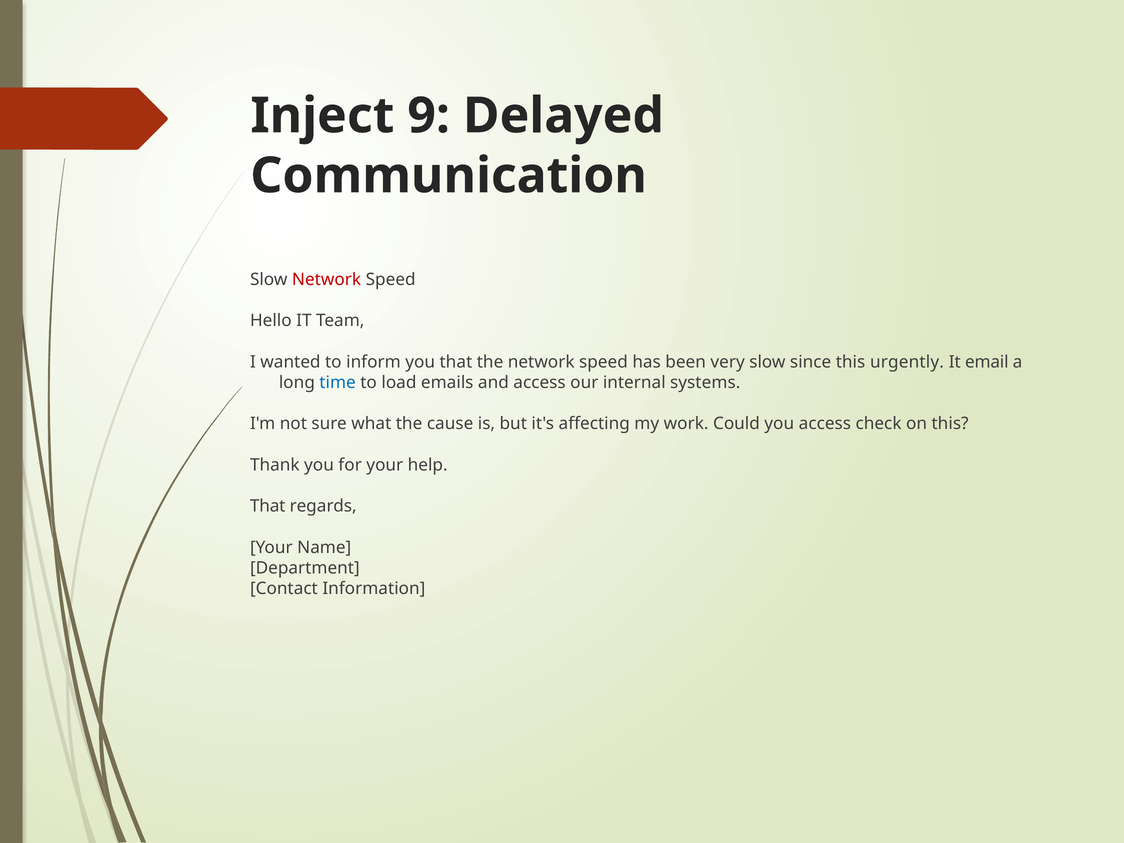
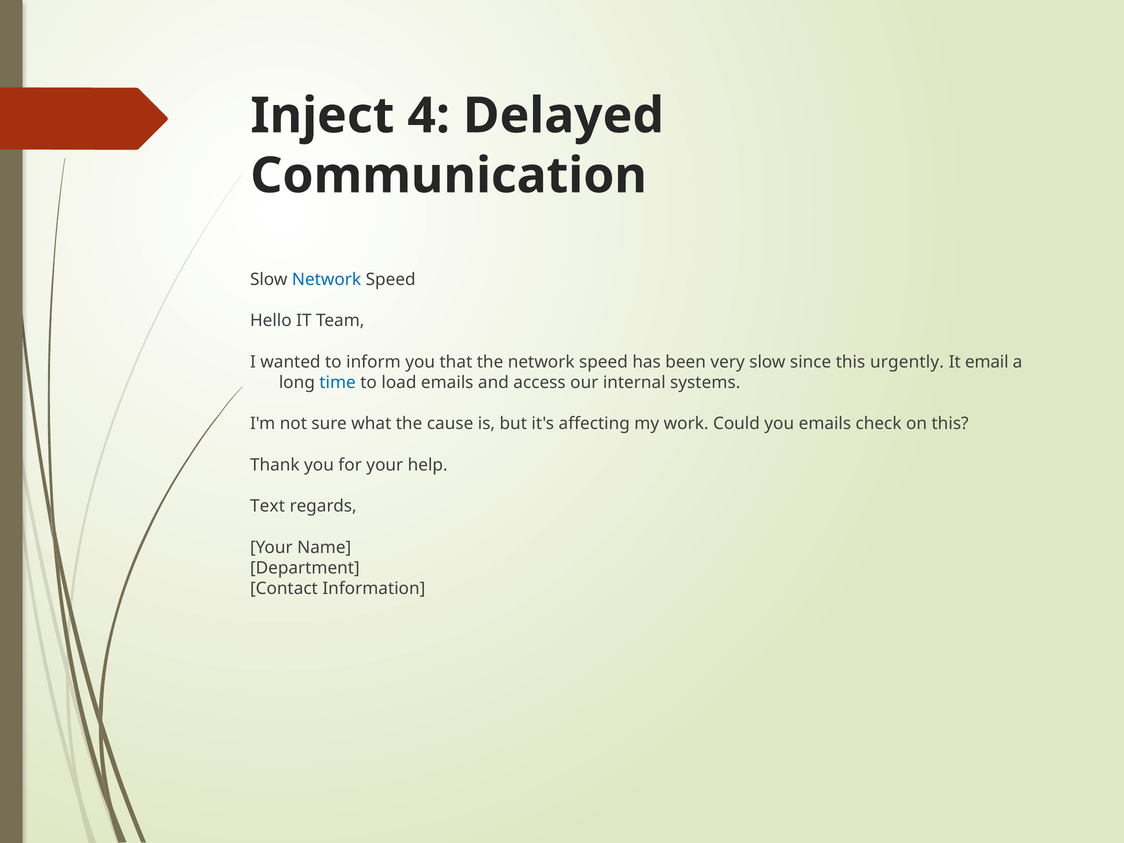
9: 9 -> 4 (429, 116)
Network colour: red -> blue (327, 279)
you access: access -> emails (825, 424)
That: That -> Text (268, 506)
